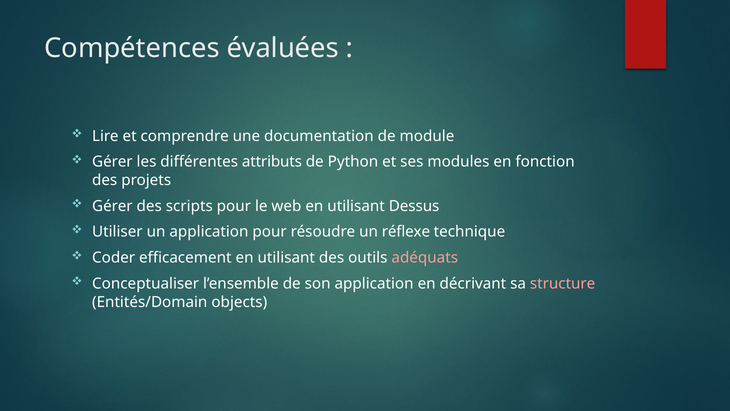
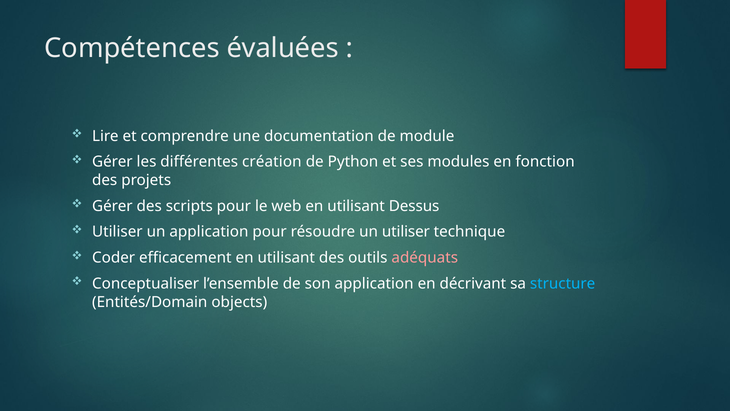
attributs: attributs -> création (272, 162)
un réflexe: réflexe -> utiliser (406, 232)
structure colour: pink -> light blue (563, 283)
